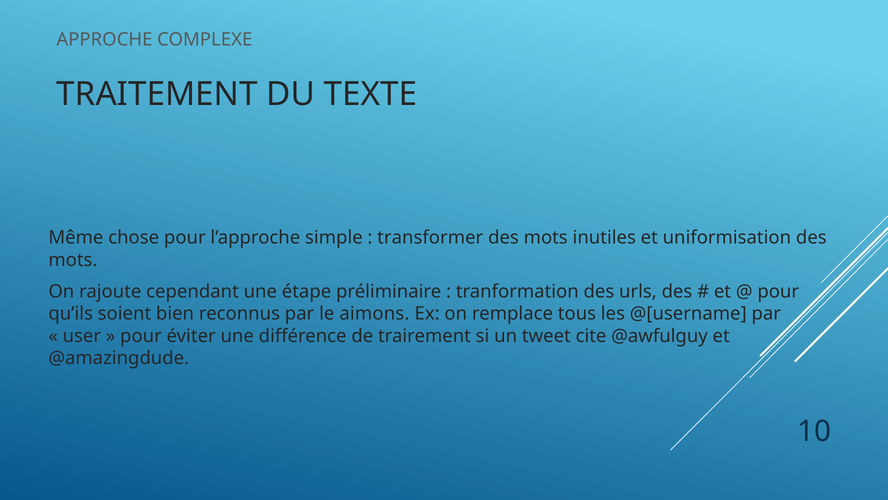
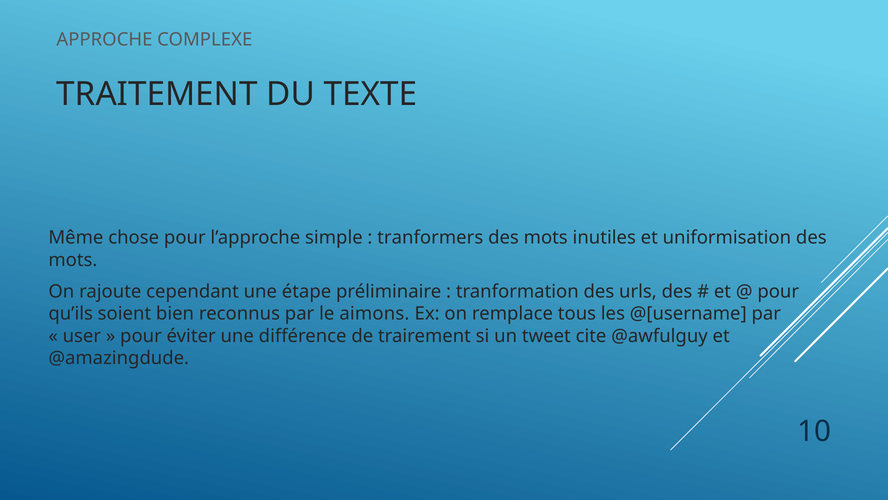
transformer: transformer -> tranformers (430, 237)
